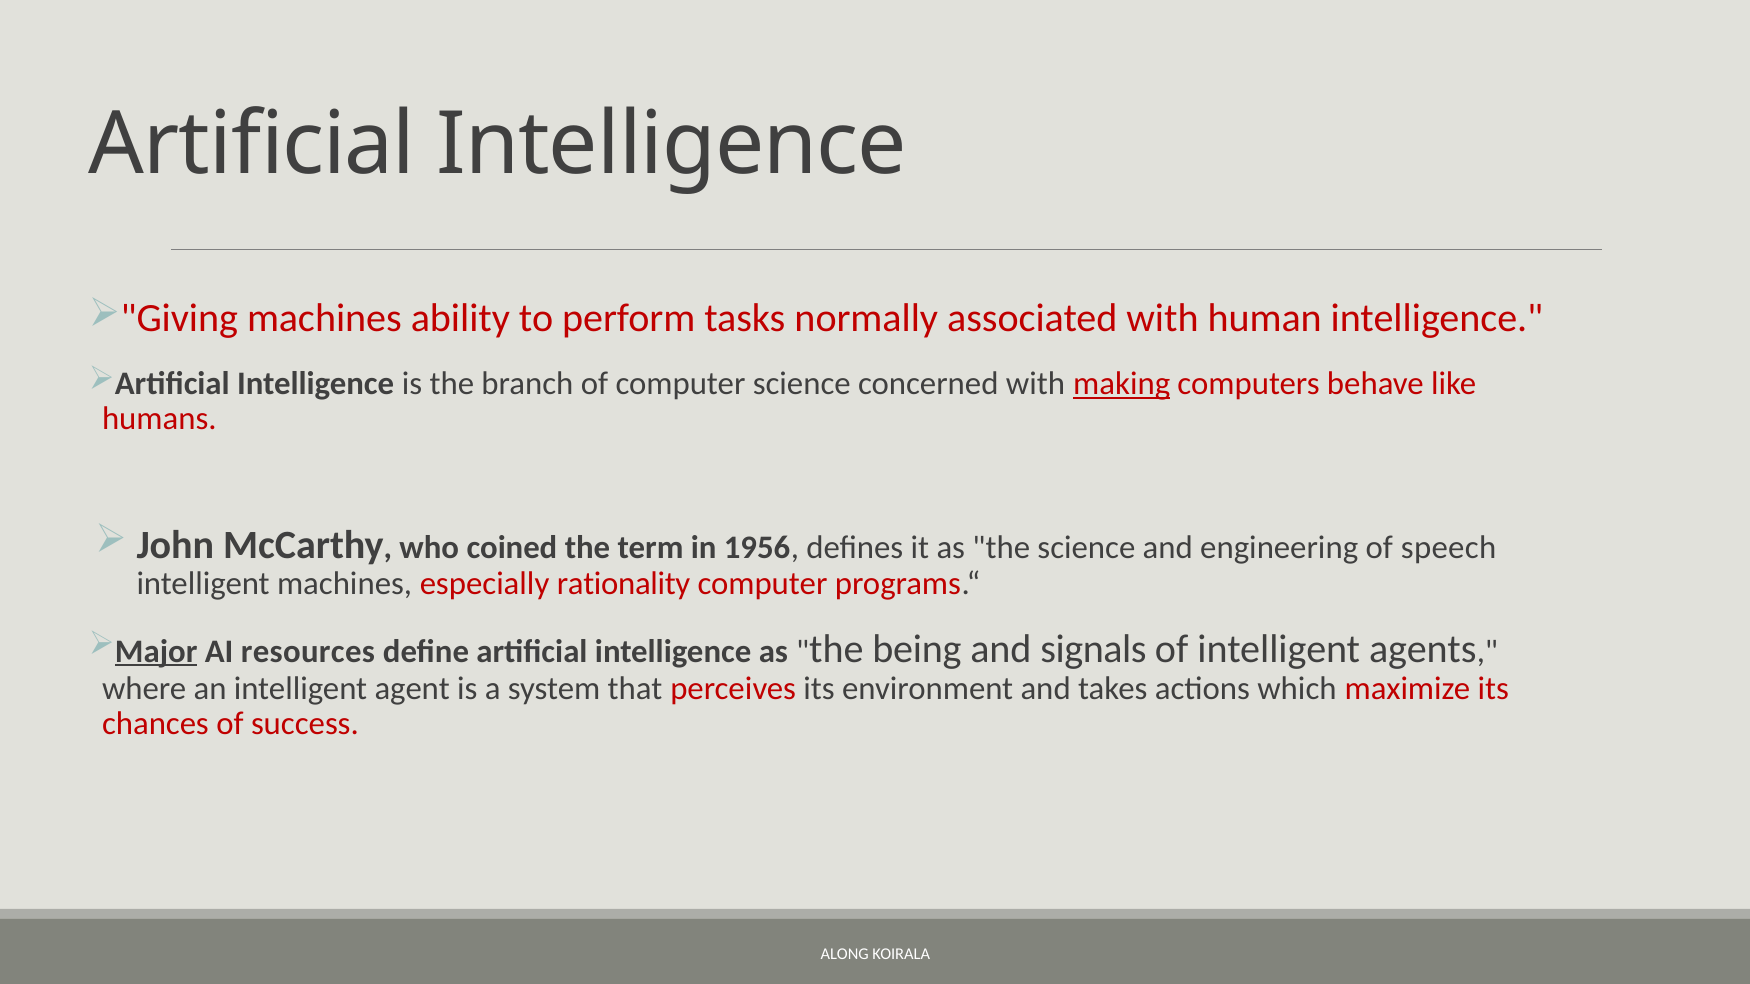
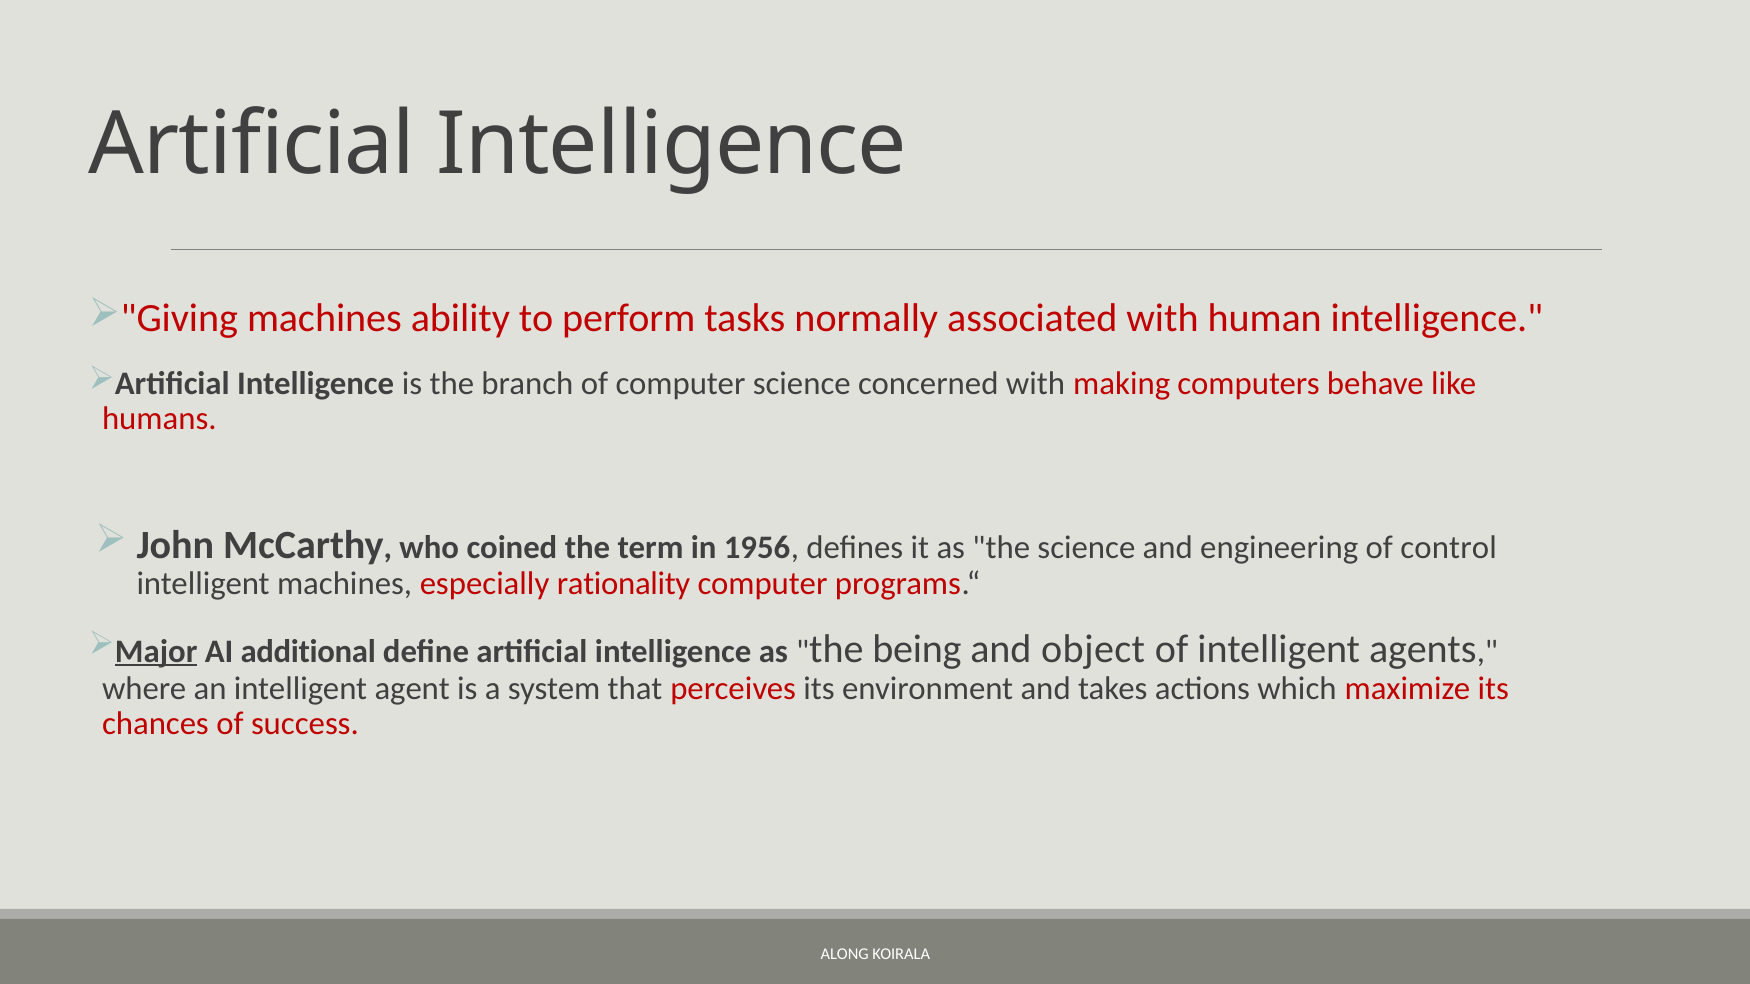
making underline: present -> none (1122, 384)
speech: speech -> control (1449, 547)
resources: resources -> additional (308, 652)
signals: signals -> object (1093, 649)
